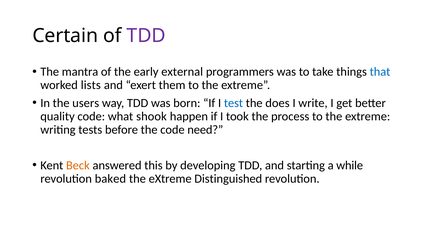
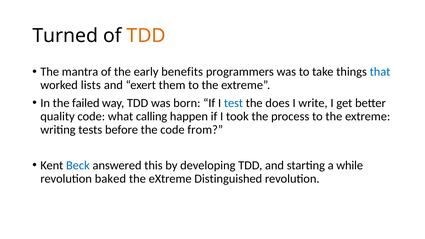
Certain: Certain -> Turned (65, 36)
TDD colour: purple -> orange (146, 36)
external: external -> benefits (182, 72)
users: users -> failed (86, 103)
shook: shook -> calling (152, 116)
need: need -> from (205, 130)
Beck colour: orange -> blue (78, 165)
